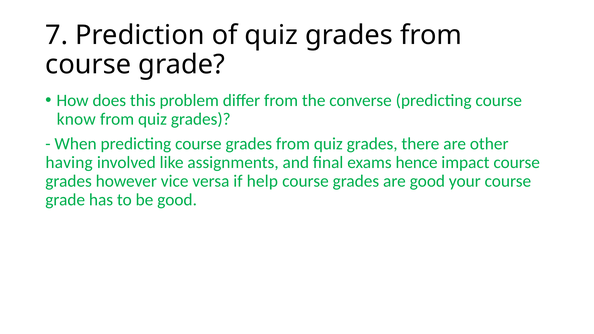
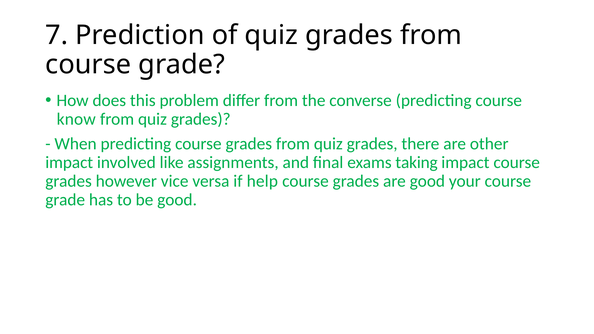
having: having -> impact (69, 163)
hence: hence -> taking (417, 163)
